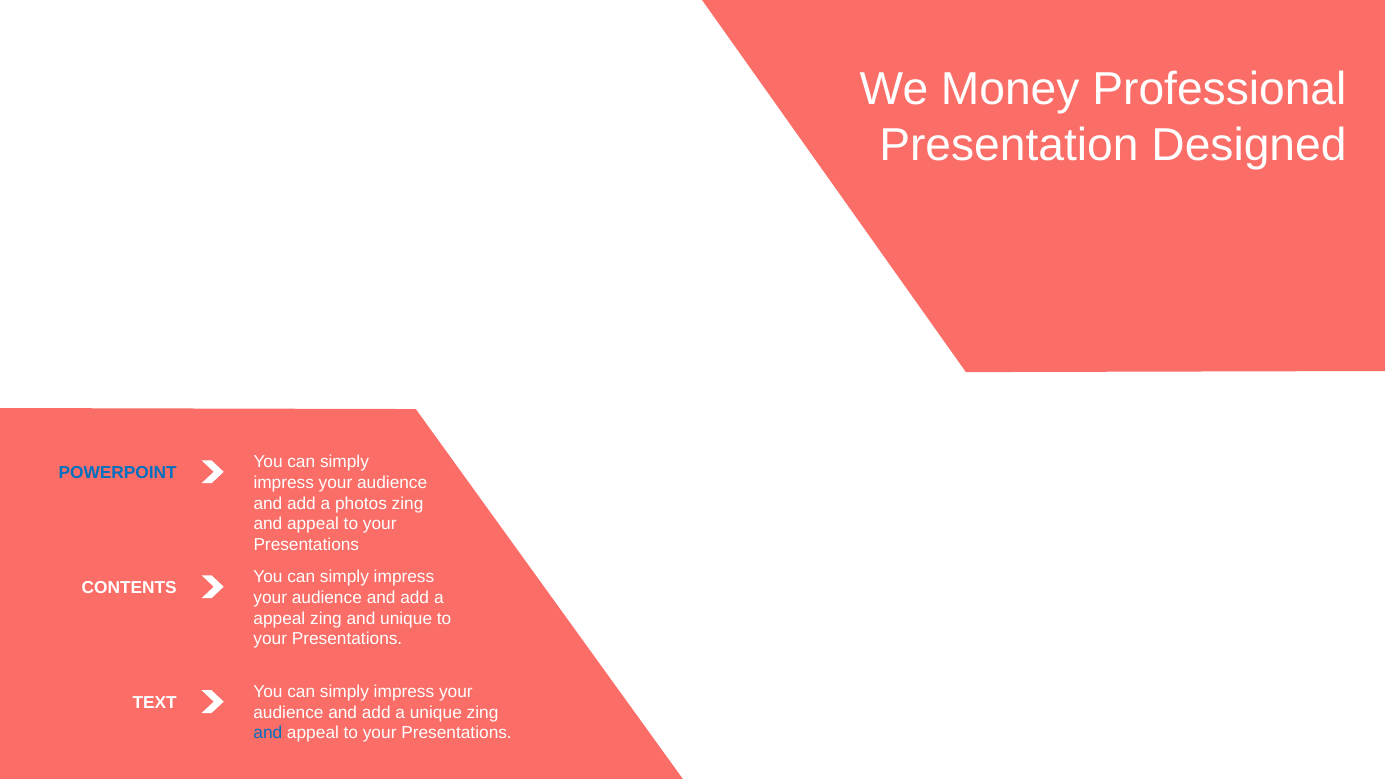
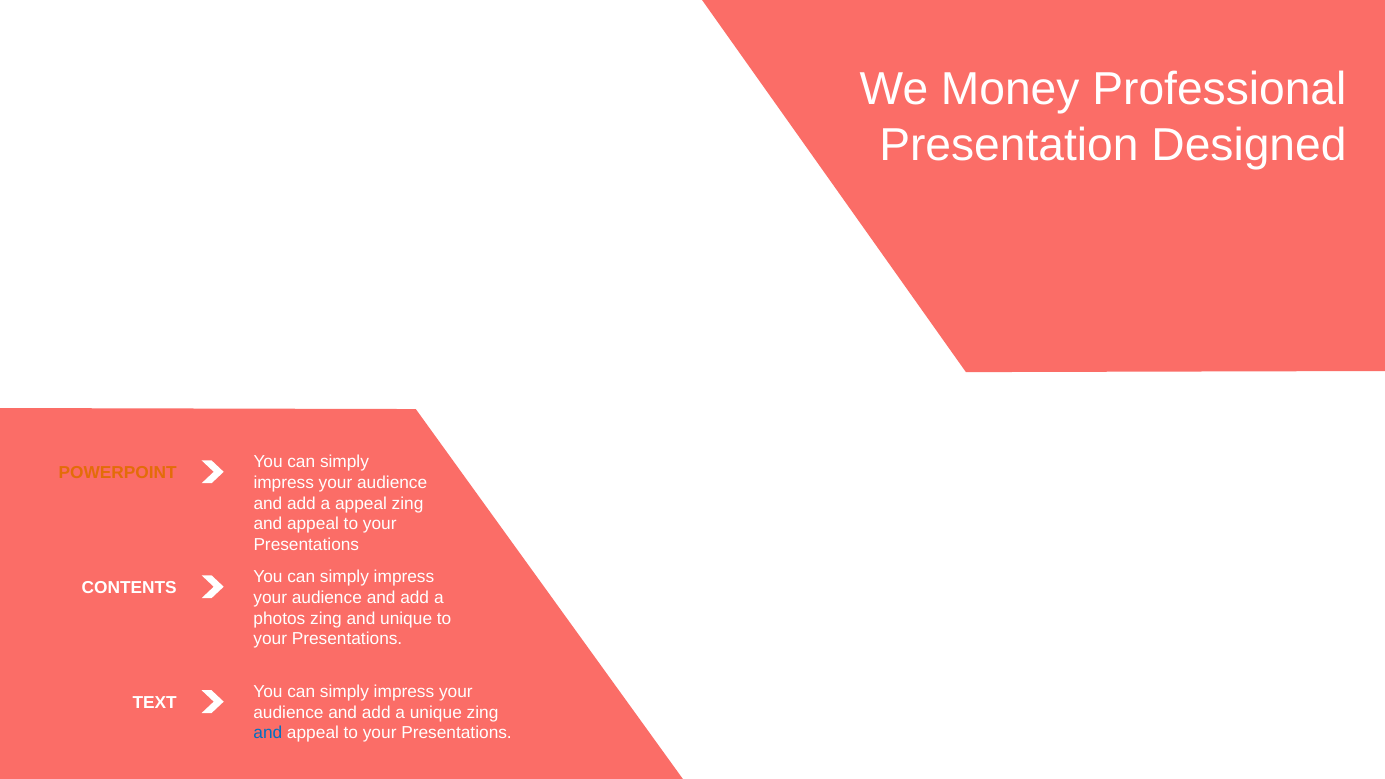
POWERPOINT colour: blue -> orange (118, 473)
a photos: photos -> appeal (361, 503)
appeal: appeal -> photos (279, 618)
